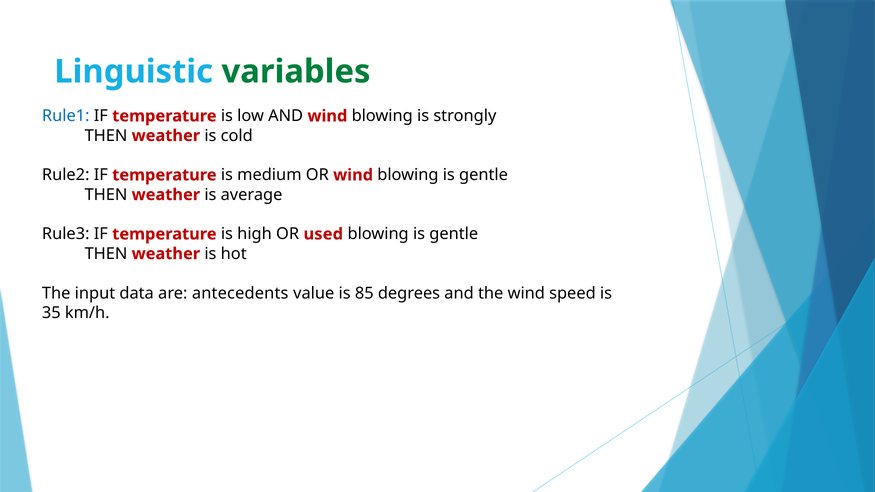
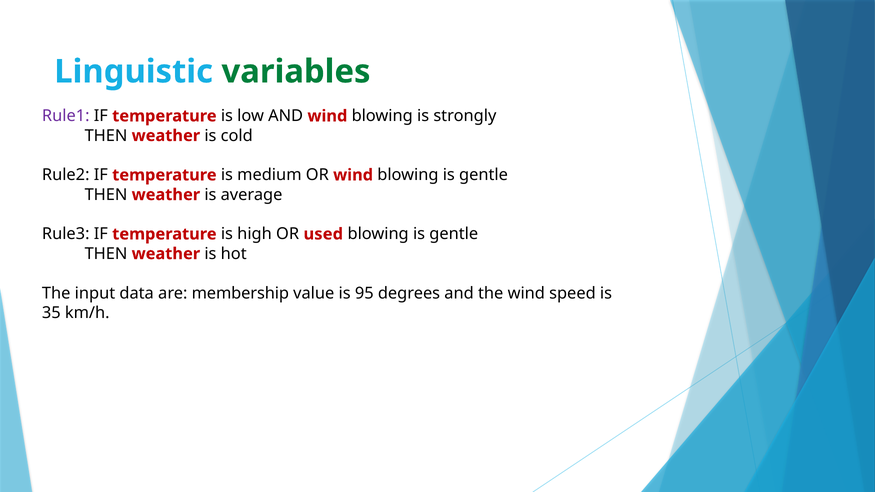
Rule1 colour: blue -> purple (66, 116)
antecedents: antecedents -> membership (240, 293)
85: 85 -> 95 (364, 293)
